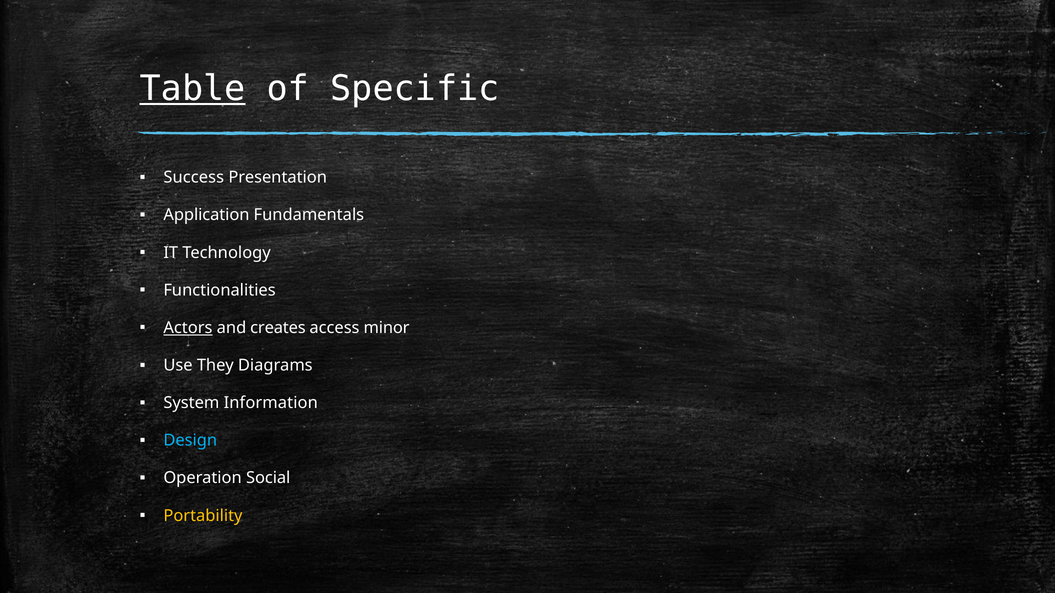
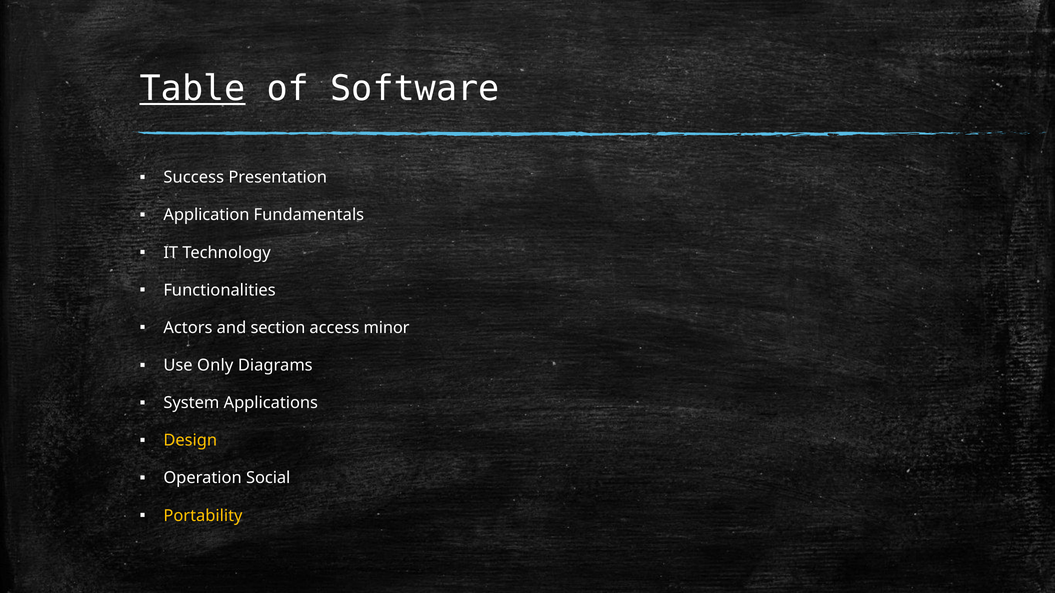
Specific: Specific -> Software (415, 89)
Actors underline: present -> none (188, 328)
creates: creates -> section (278, 328)
They: They -> Only (215, 366)
Information: Information -> Applications (271, 403)
Design colour: light blue -> yellow (190, 441)
